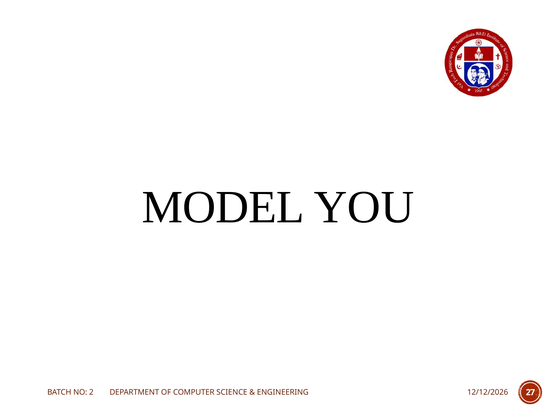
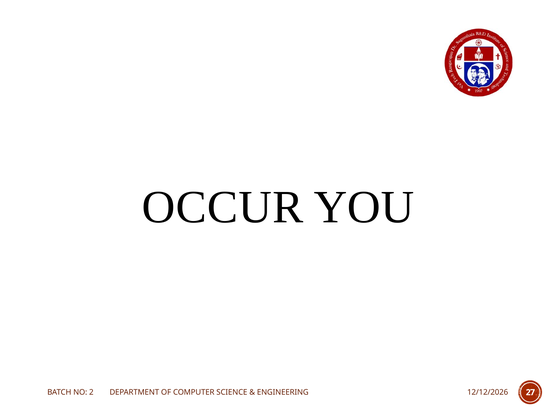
MODEL: MODEL -> OCCUR (223, 207)
